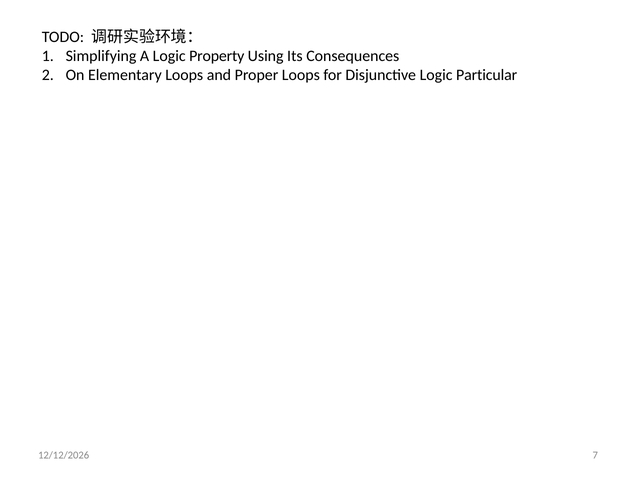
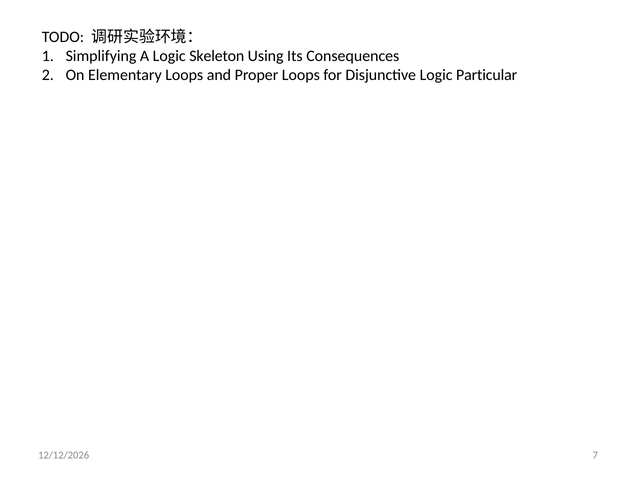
Property: Property -> Skeleton (217, 56)
